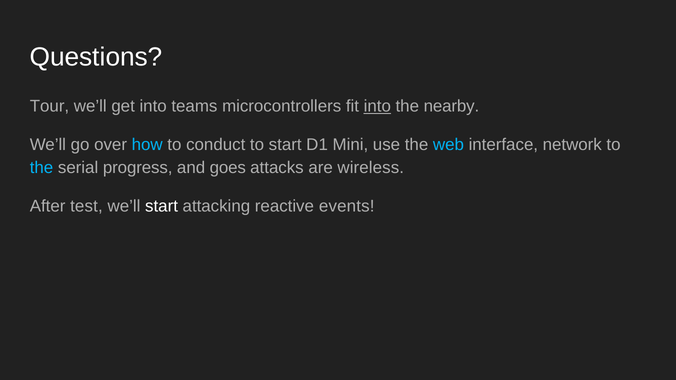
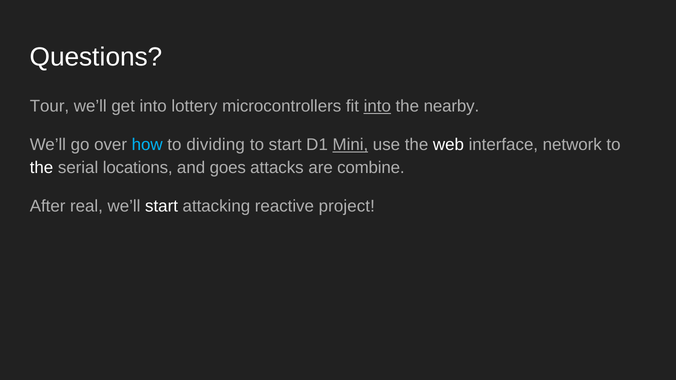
teams: teams -> lottery (194, 106)
conduct: conduct -> dividing (216, 145)
Mini underline: none -> present (350, 145)
web colour: light blue -> white (448, 145)
the colour: light blue -> white (42, 168)
progress: progress -> locations (138, 168)
wireless: wireless -> combine (371, 168)
test: test -> real (87, 206)
events: events -> project (347, 206)
